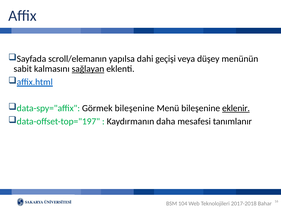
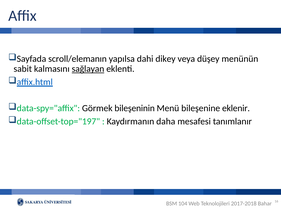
geçişi: geçişi -> dikey (166, 59)
Görmek bileşenine: bileşenine -> bileşeninin (135, 108)
eklenir underline: present -> none (236, 108)
